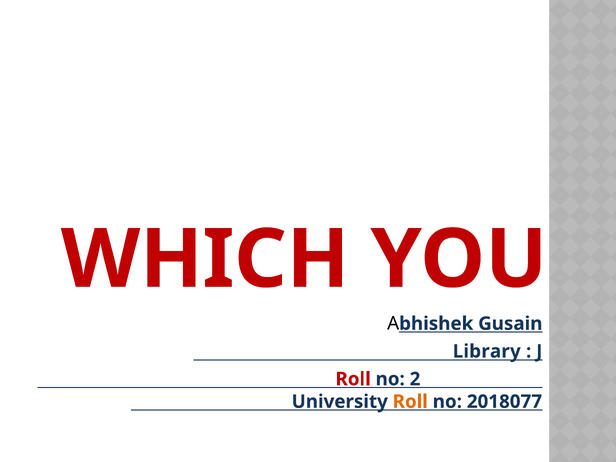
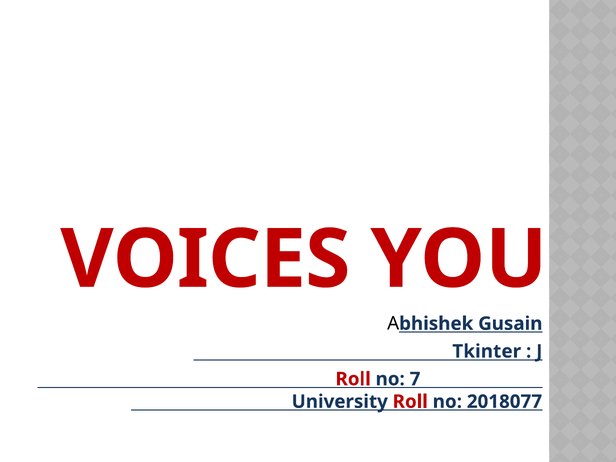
WHICH: WHICH -> VOICES (205, 260)
Library: Library -> Tkinter (487, 351)
2: 2 -> 7 (415, 379)
Roll colour: orange -> red (410, 402)
